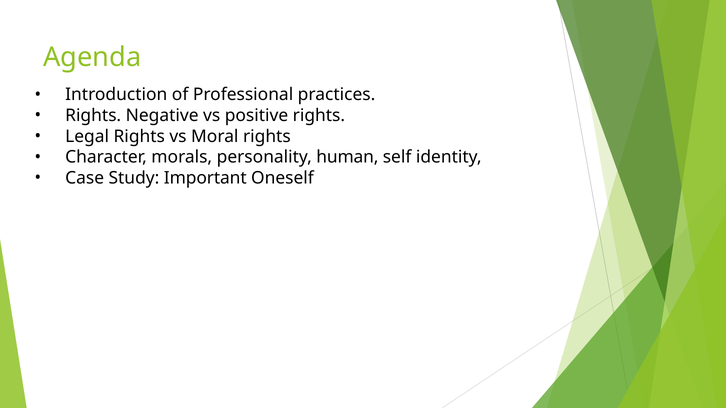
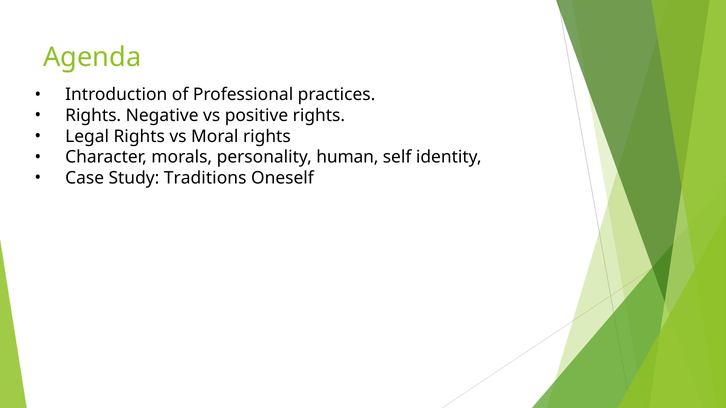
Important: Important -> Traditions (205, 178)
